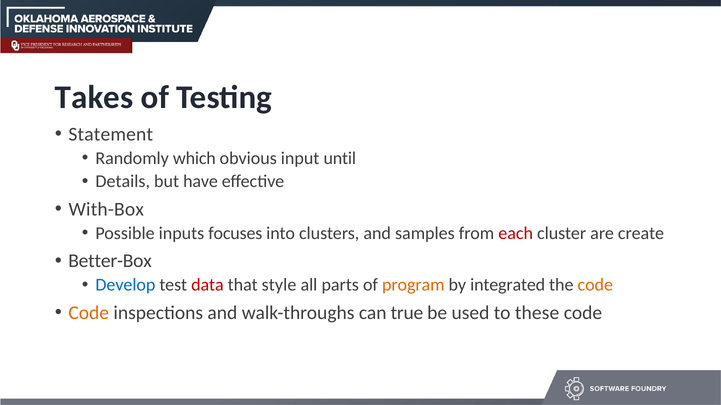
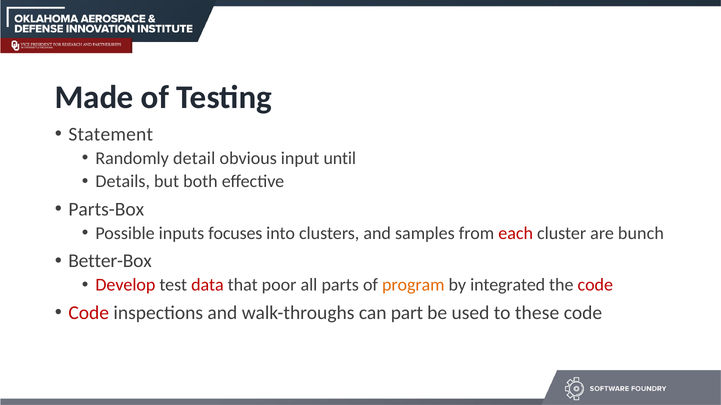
Takes: Takes -> Made (94, 97)
which: which -> detail (194, 158)
have: have -> both (200, 182)
With-Box: With-Box -> Parts-Box (106, 209)
create: create -> bunch (641, 233)
Develop colour: blue -> red (125, 285)
style: style -> poor (279, 285)
code colour: orange -> red (595, 285)
Code colour: orange -> red (89, 313)
true: true -> part (407, 313)
